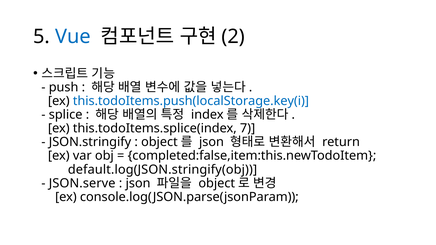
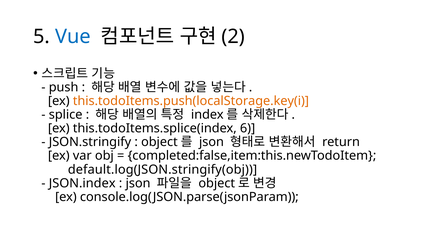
this.todoItems.push(localStorage.key(i colour: blue -> orange (191, 101)
7: 7 -> 6 (248, 129)
JSON.serve: JSON.serve -> JSON.index (82, 183)
